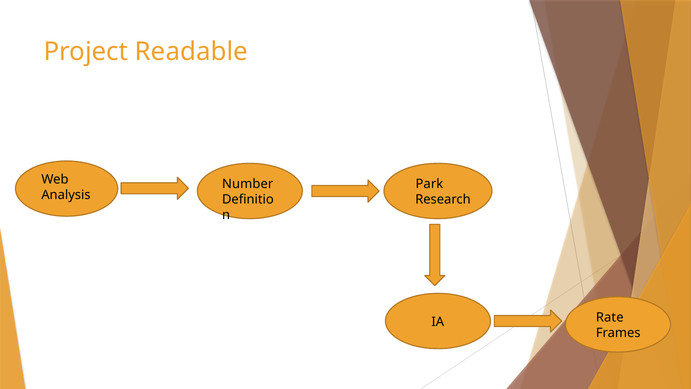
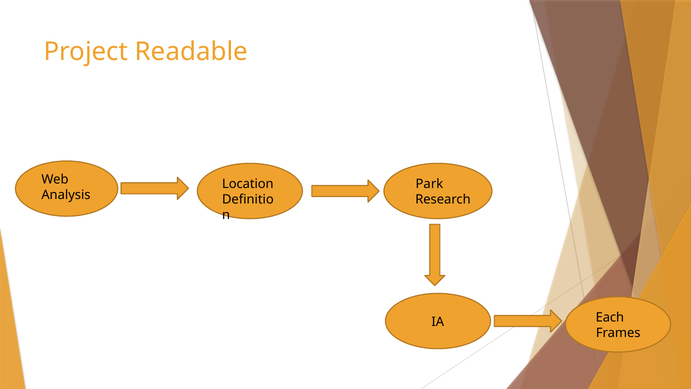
Number: Number -> Location (248, 184)
Rate: Rate -> Each (610, 317)
